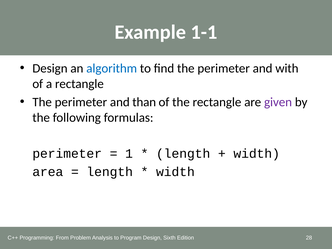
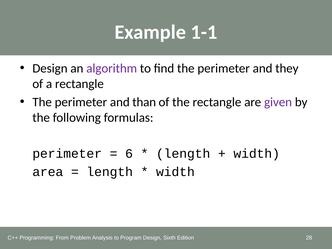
algorithm colour: blue -> purple (112, 68)
with: with -> they (287, 68)
1: 1 -> 6 (129, 154)
